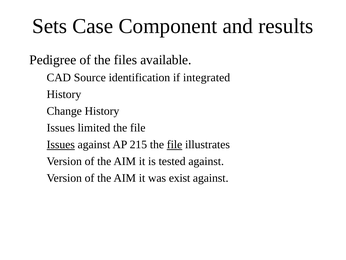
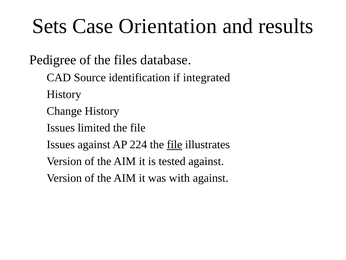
Component: Component -> Orientation (168, 26)
available: available -> database (166, 60)
Issues underline: present -> none (61, 144)
215: 215 -> 224 (138, 144)
exist: exist -> with (179, 178)
